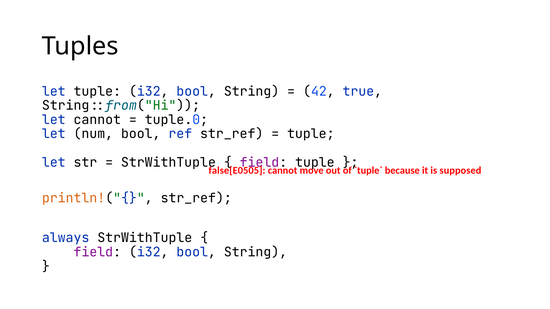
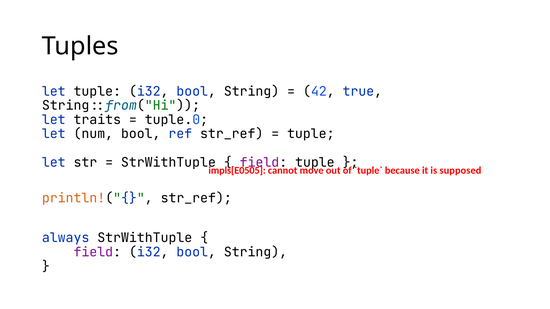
let cannot: cannot -> traits (97, 120)
false[E0505: false[E0505 -> impls[E0505 (237, 171)
